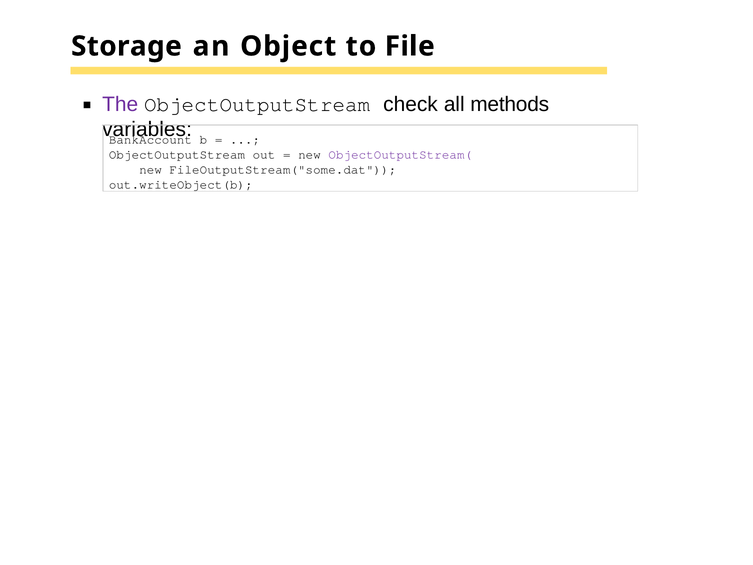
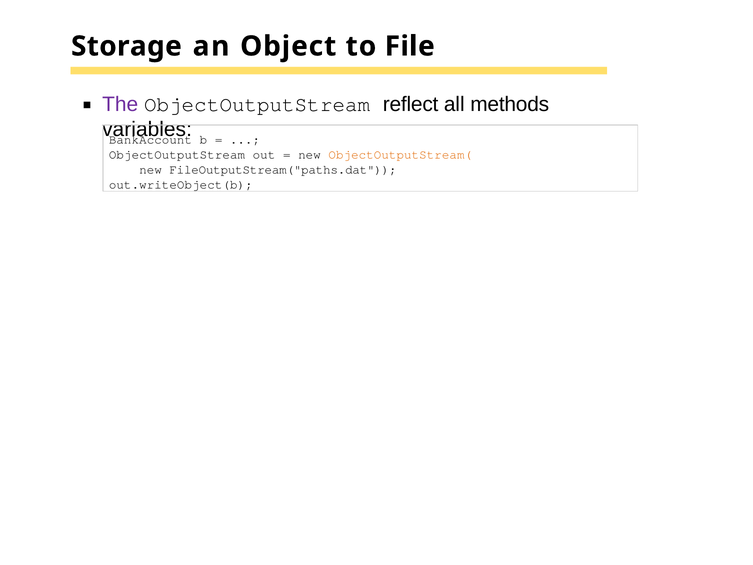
check: check -> reflect (411, 104)
ObjectOutputStream( colour: purple -> orange (400, 155)
FileOutputStream("some.dat: FileOutputStream("some.dat -> FileOutputStream("paths.dat (283, 170)
